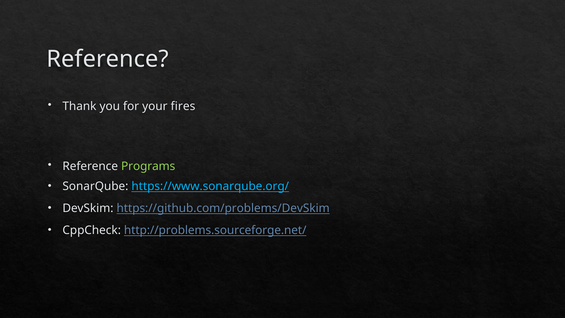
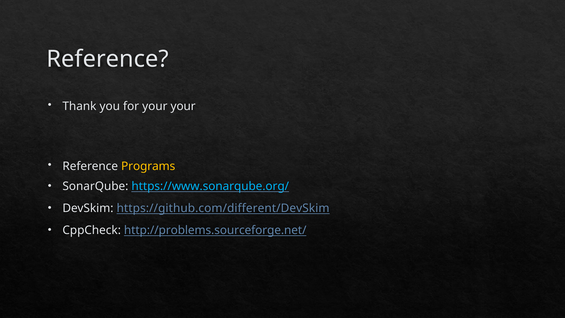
your fires: fires -> your (183, 106)
Programs colour: light green -> yellow (148, 166)
https://github.com/problems/DevSkim: https://github.com/problems/DevSkim -> https://github.com/different/DevSkim (223, 208)
